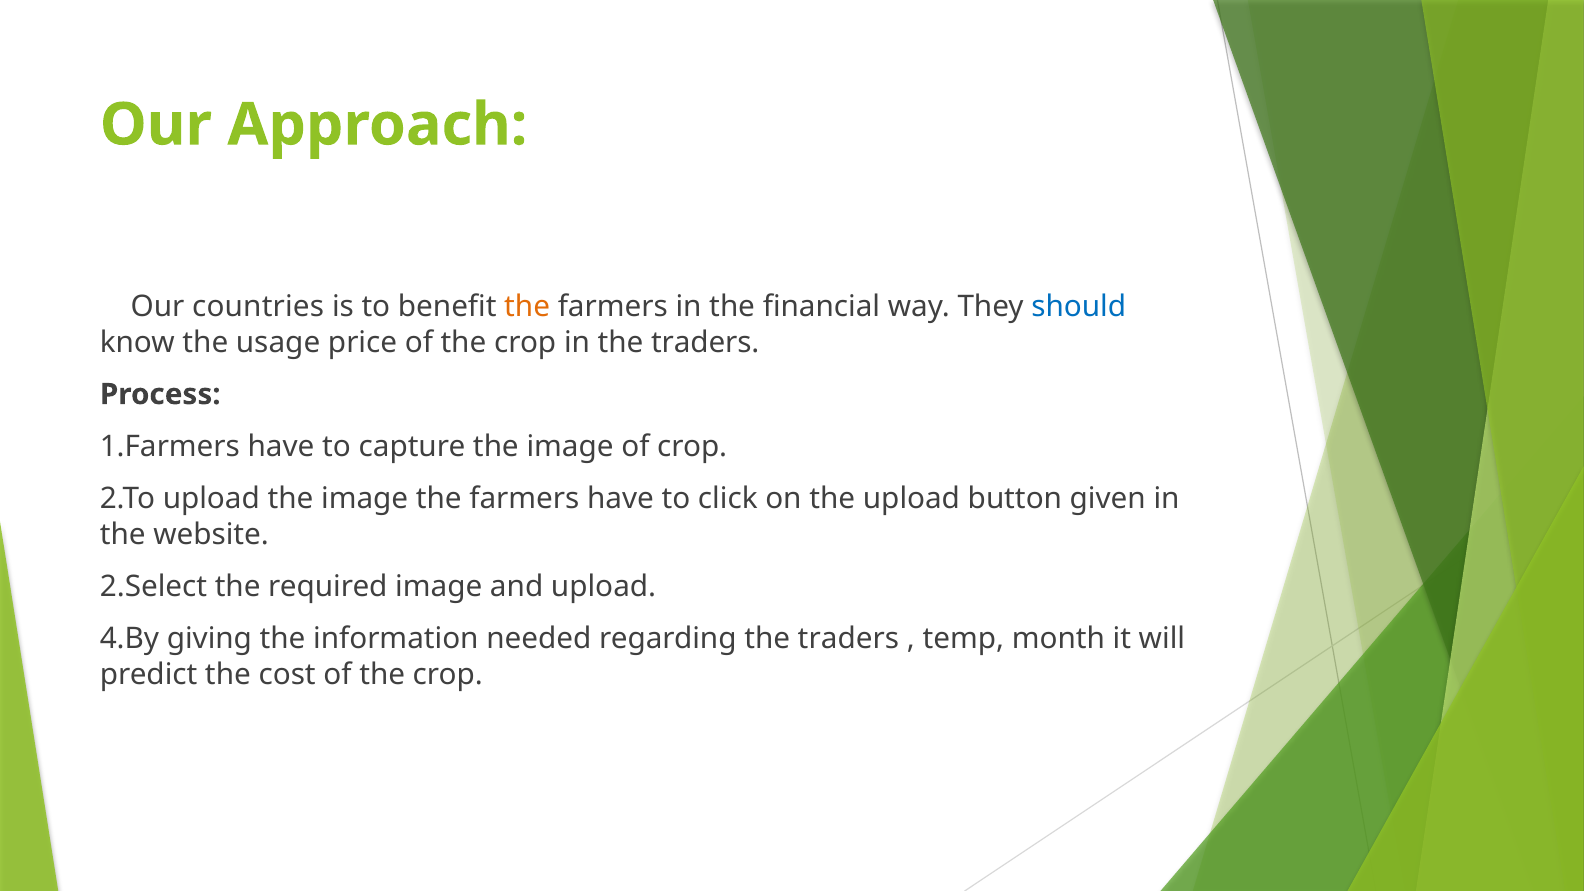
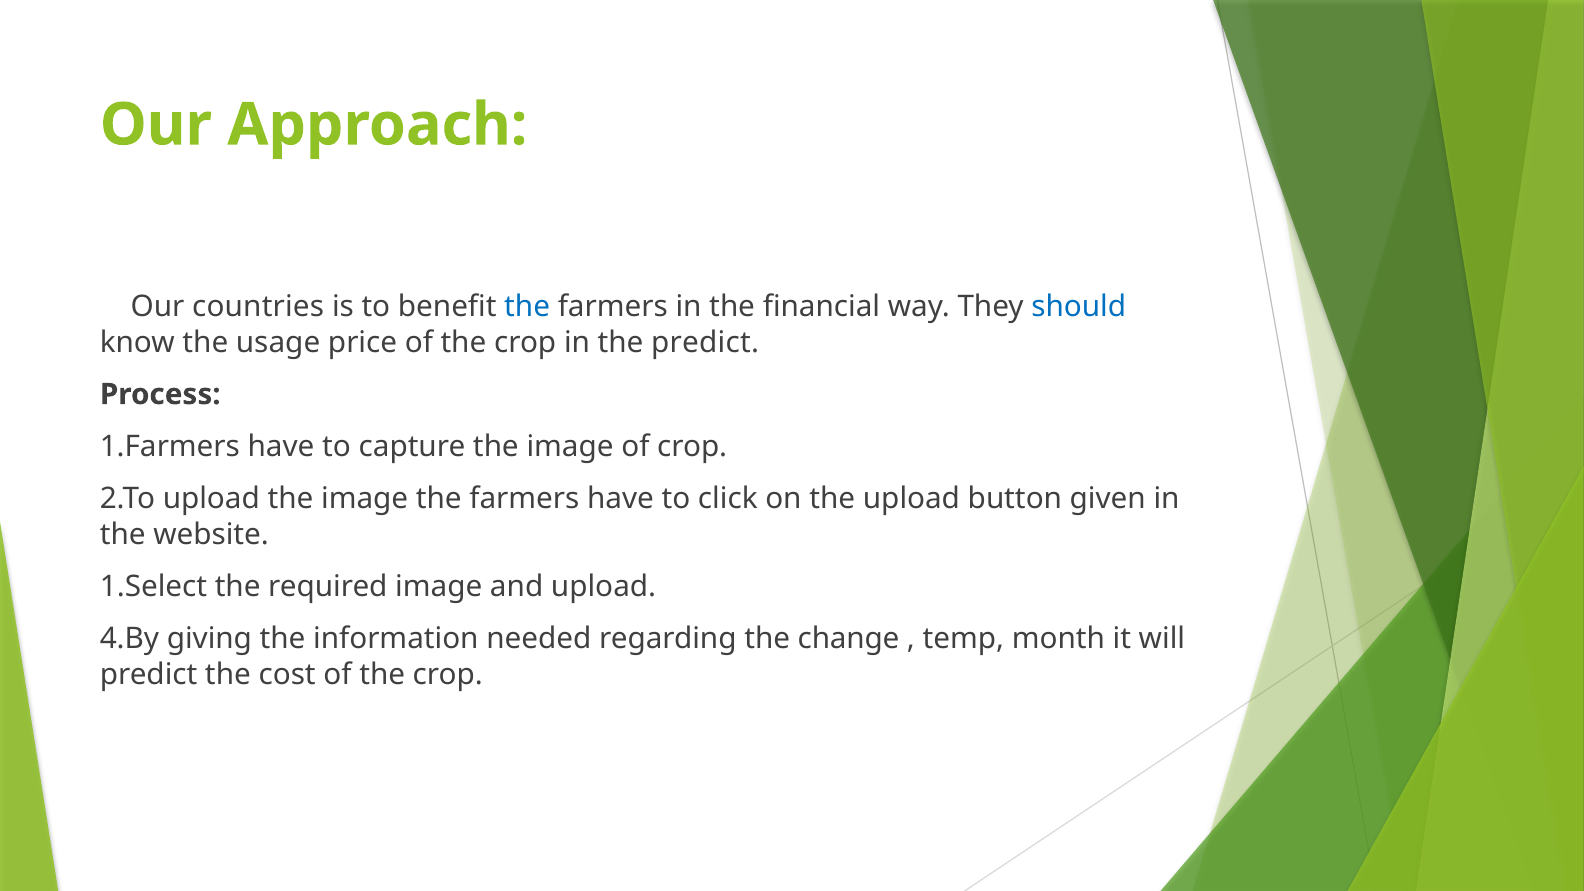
the colour: orange -> blue (527, 307)
in the traders: traders -> predict (705, 342)
2.Select: 2.Select -> 1.Select (153, 586)
regarding the traders: traders -> change (849, 639)
